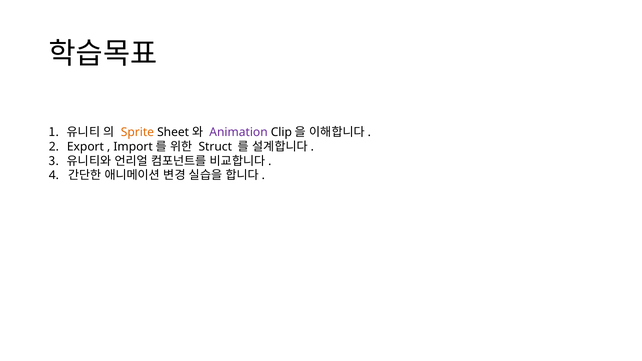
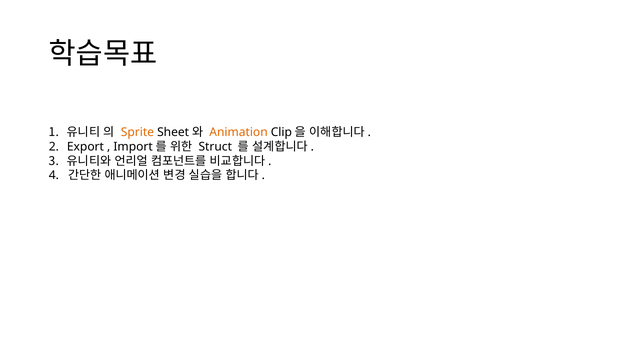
Animation colour: purple -> orange (239, 132)
